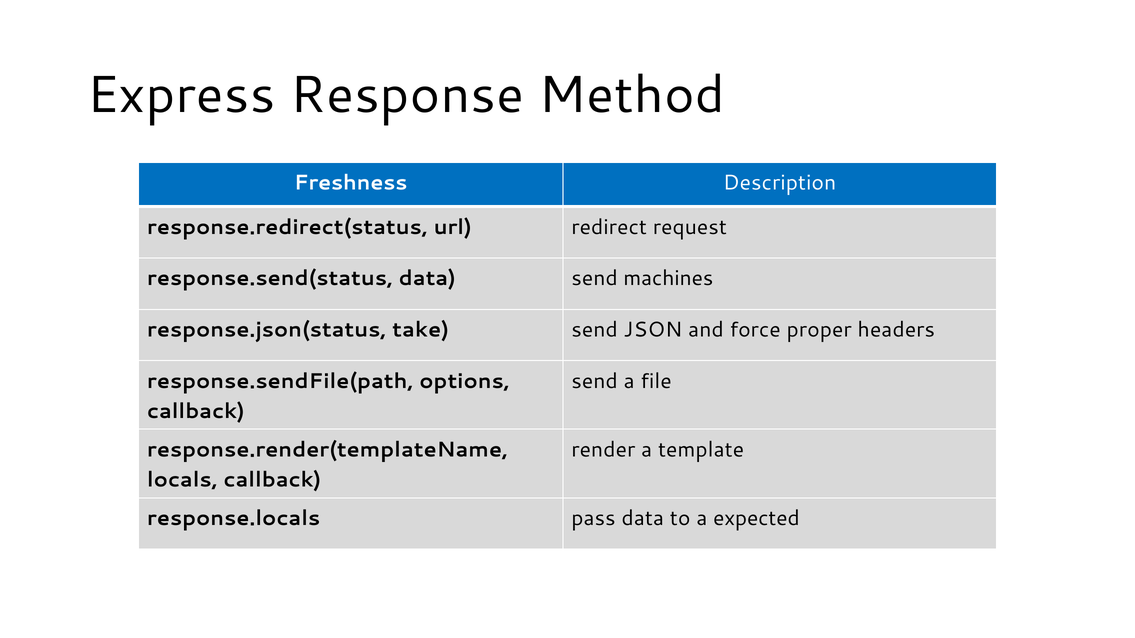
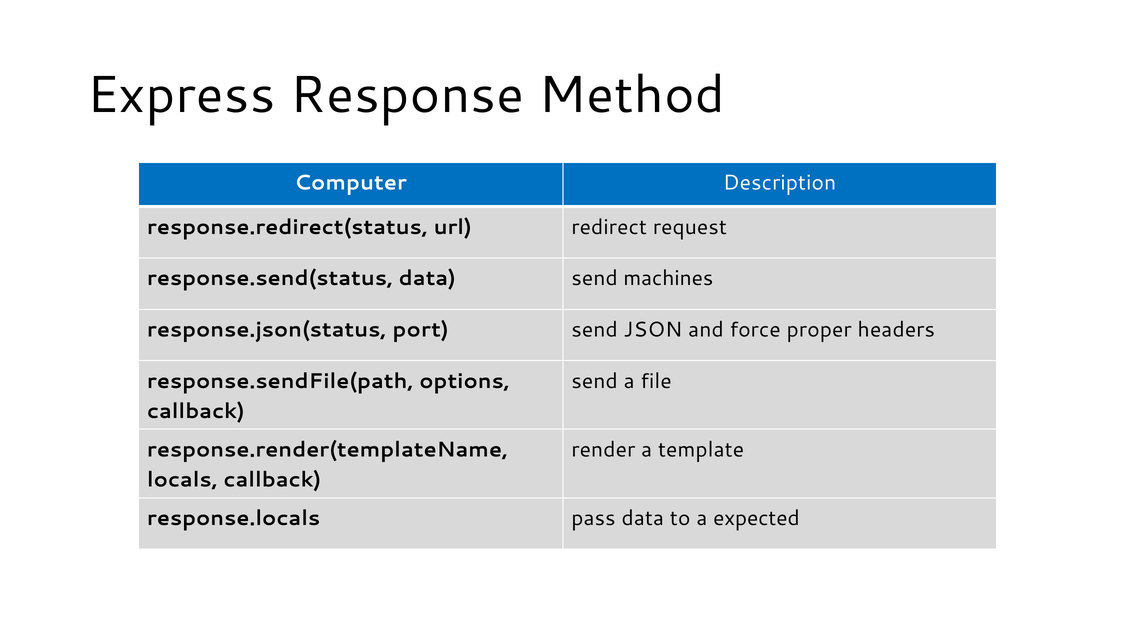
Freshness: Freshness -> Computer (351, 183)
take: take -> port (421, 330)
